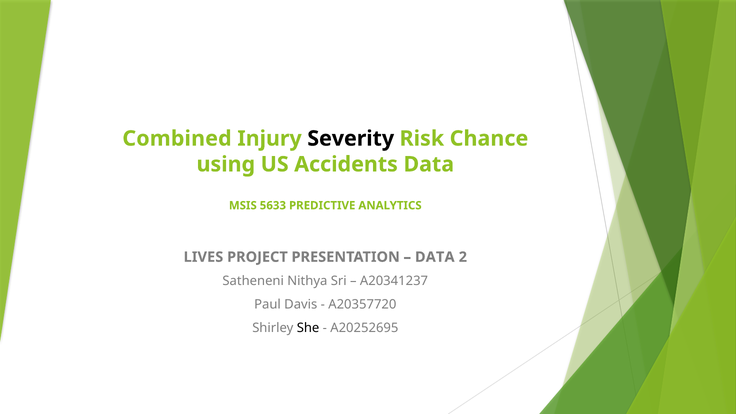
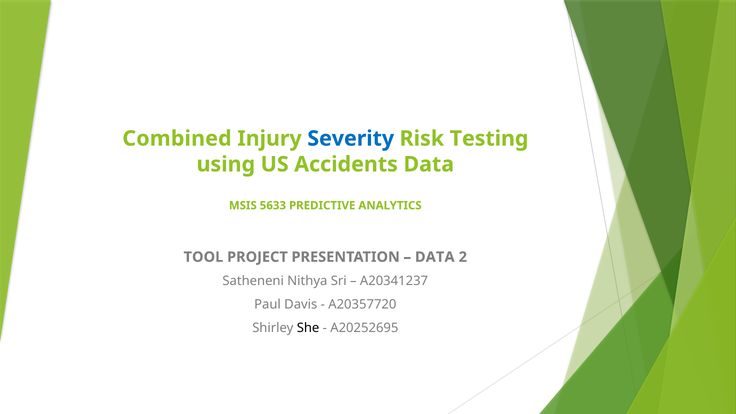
Severity colour: black -> blue (351, 139)
Chance: Chance -> Testing (489, 139)
LIVES: LIVES -> TOOL (203, 257)
